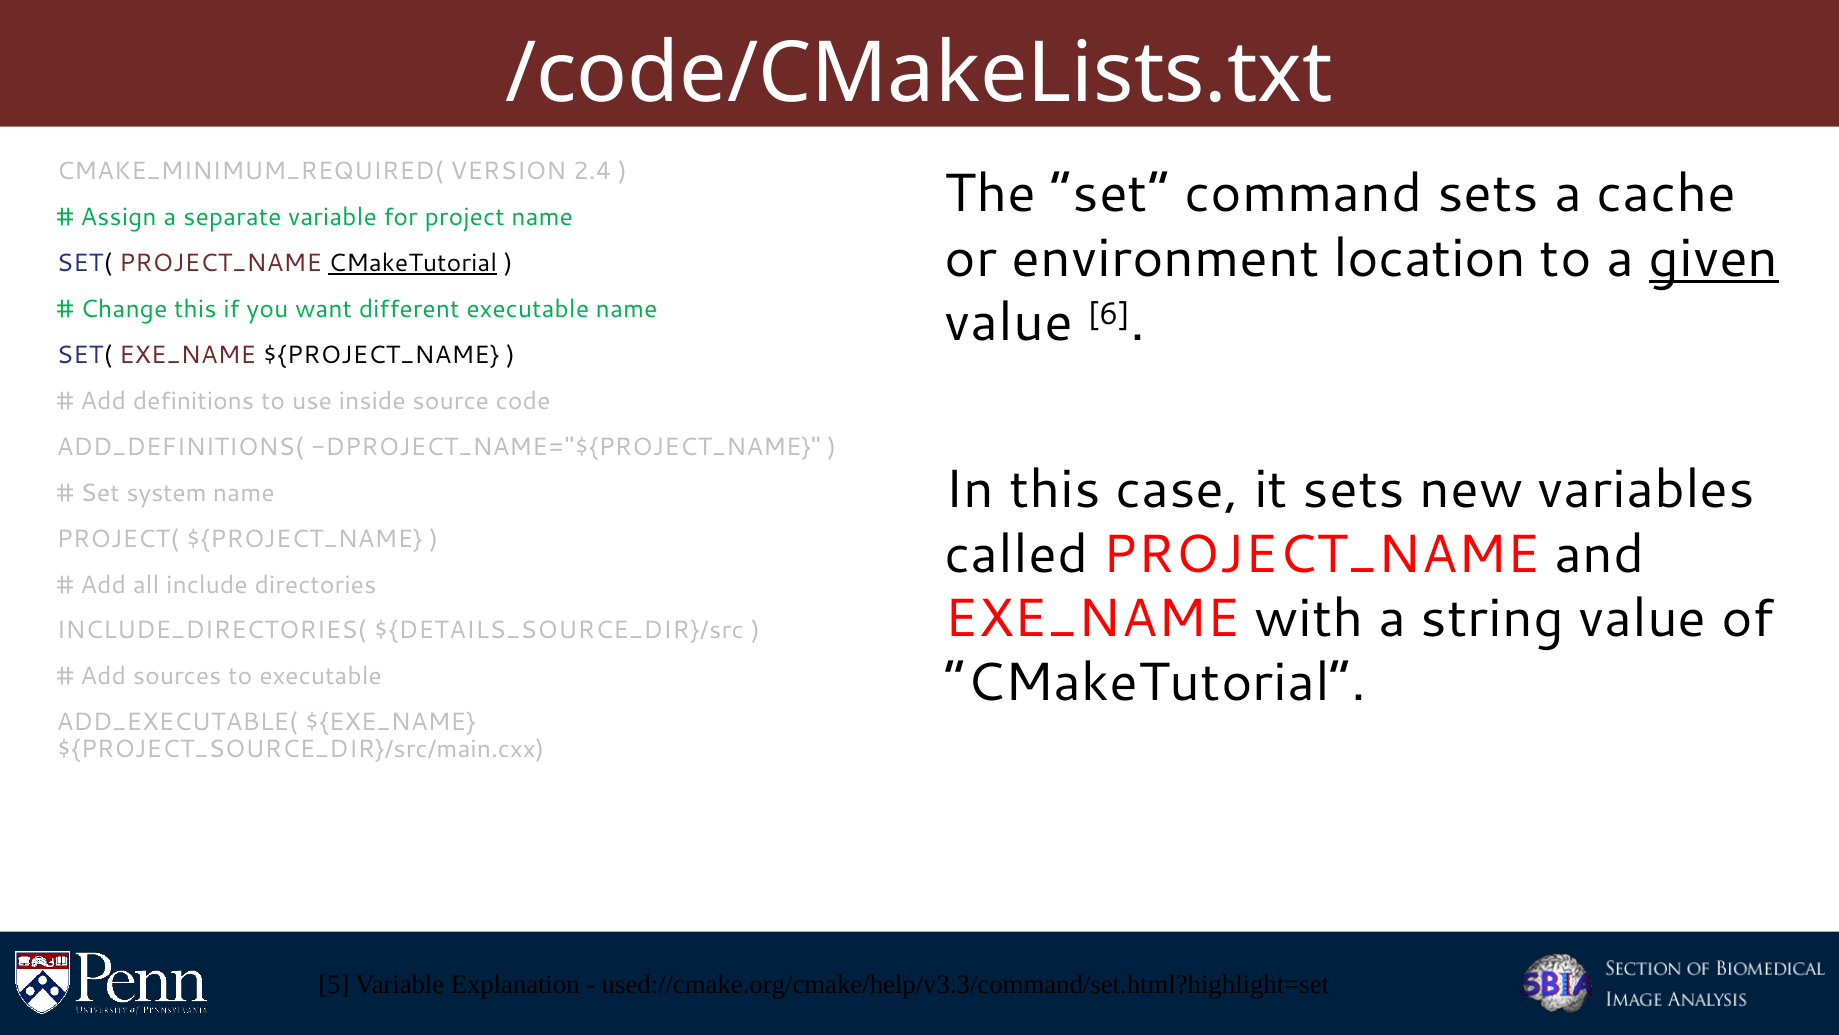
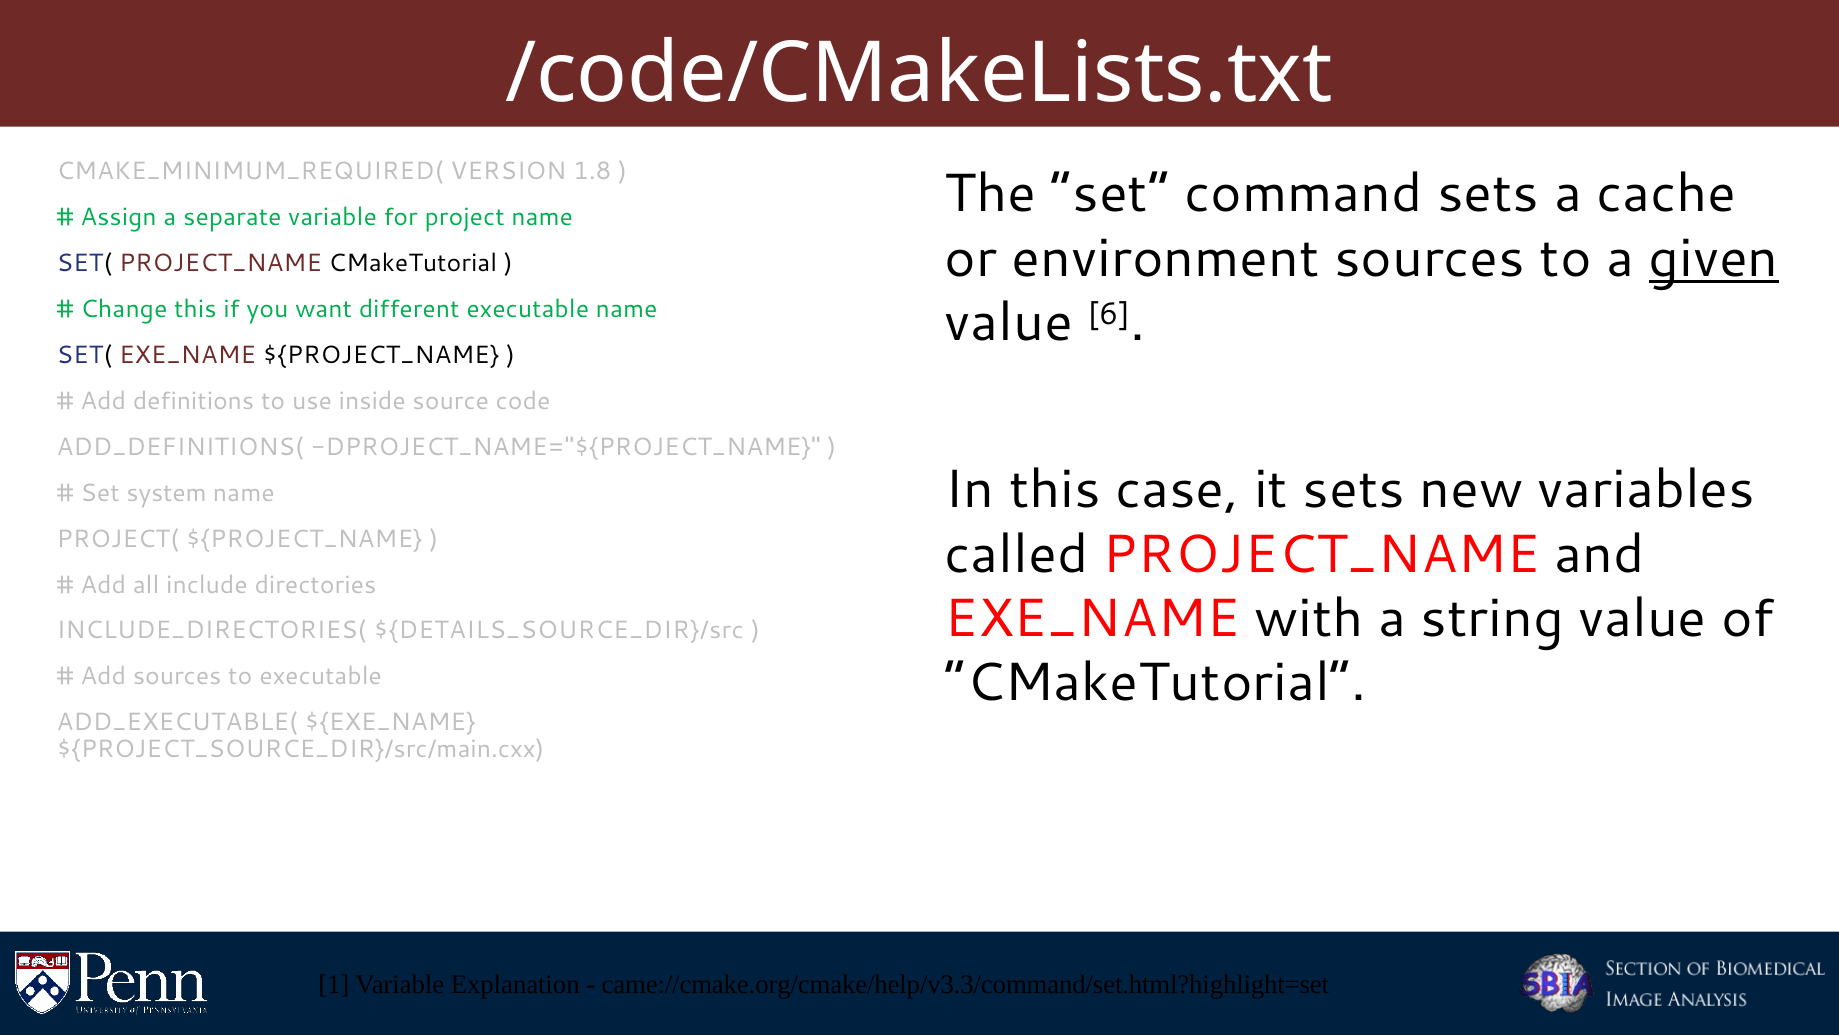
2.4: 2.4 -> 1.8 (592, 171)
environment location: location -> sources (1430, 258)
CMakeTutorial underline: present -> none (413, 263)
5: 5 -> 1 (334, 984)
used://cmake.org/cmake/help/v3.3/command/set.html?highlight=set: used://cmake.org/cmake/help/v3.3/command/set.html?highlight=set -> came://cmake.org/cmake/help/v3.3/command/set.html?highlight=set (965, 984)
